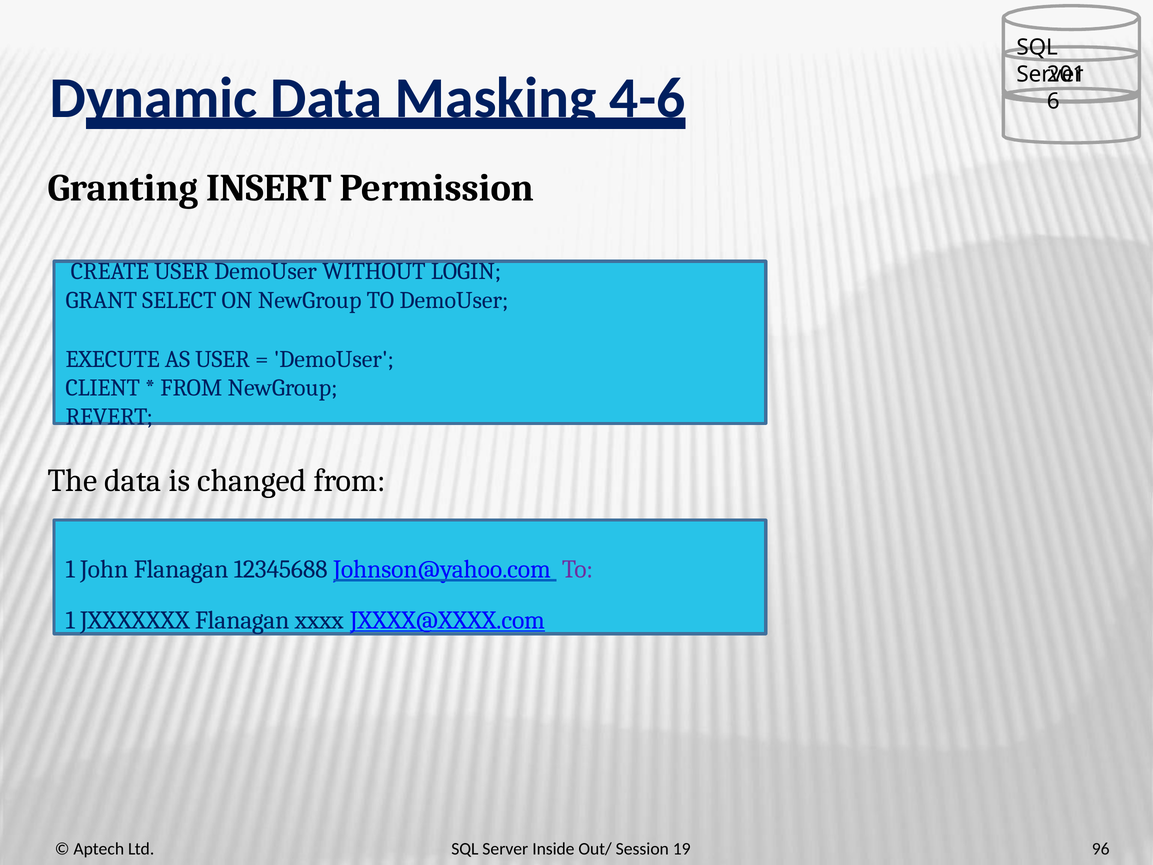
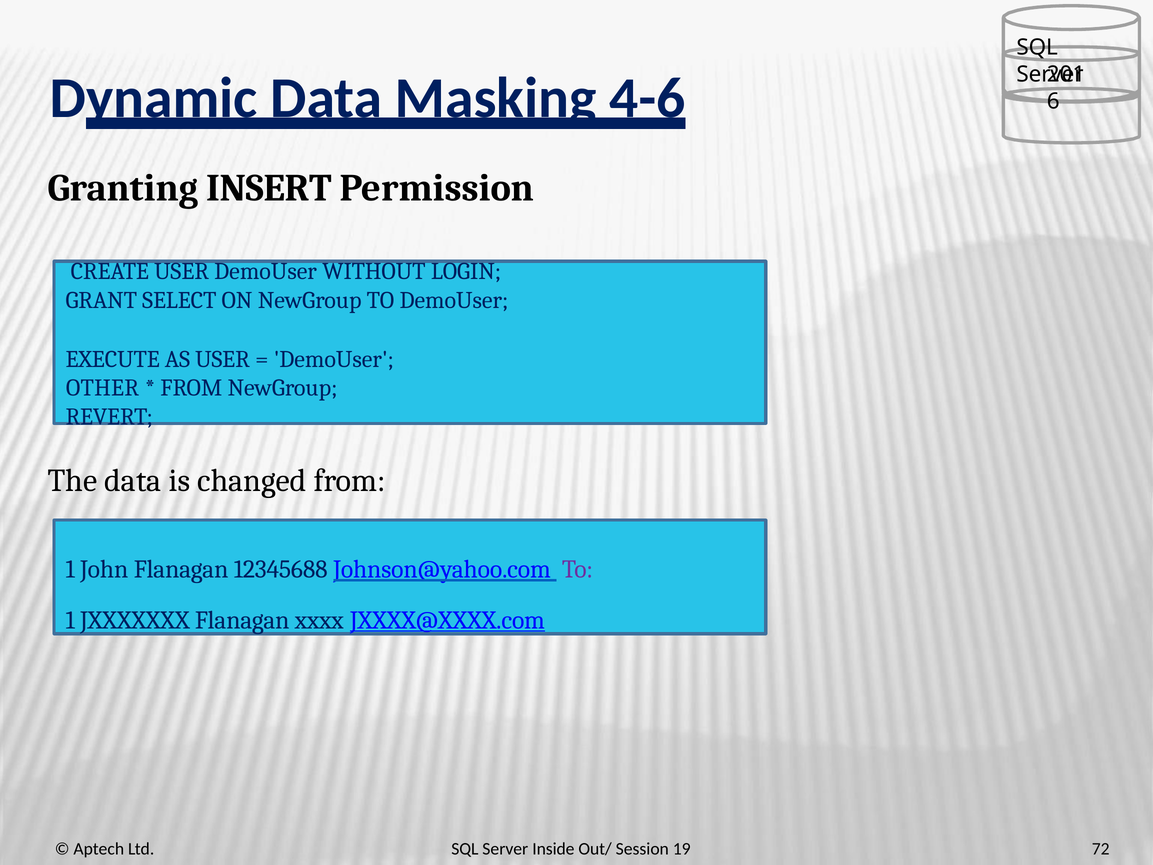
CLIENT: CLIENT -> OTHER (102, 388)
96: 96 -> 72 (1101, 848)
